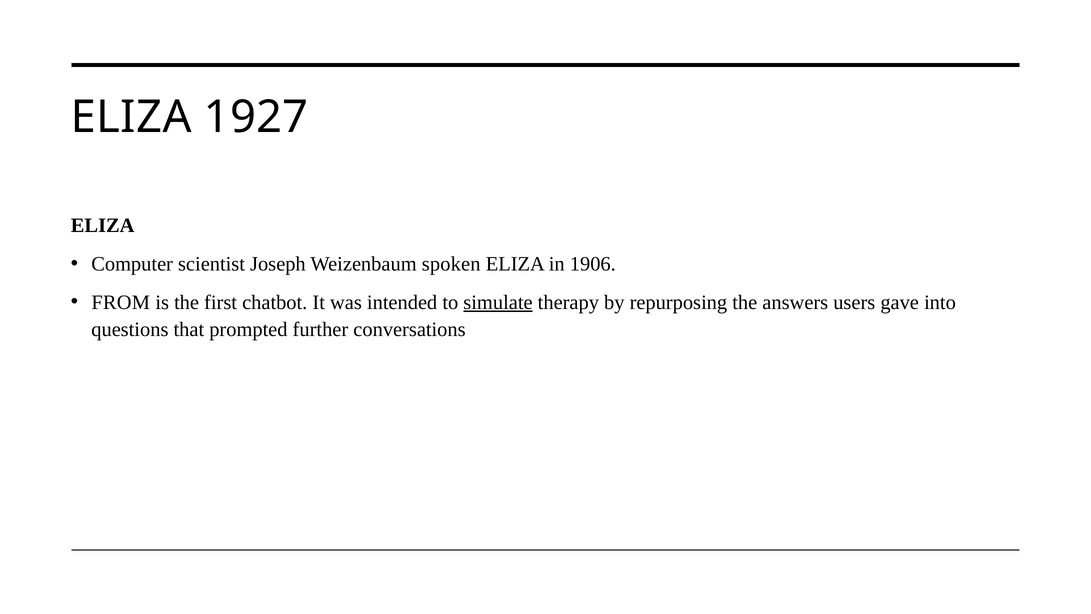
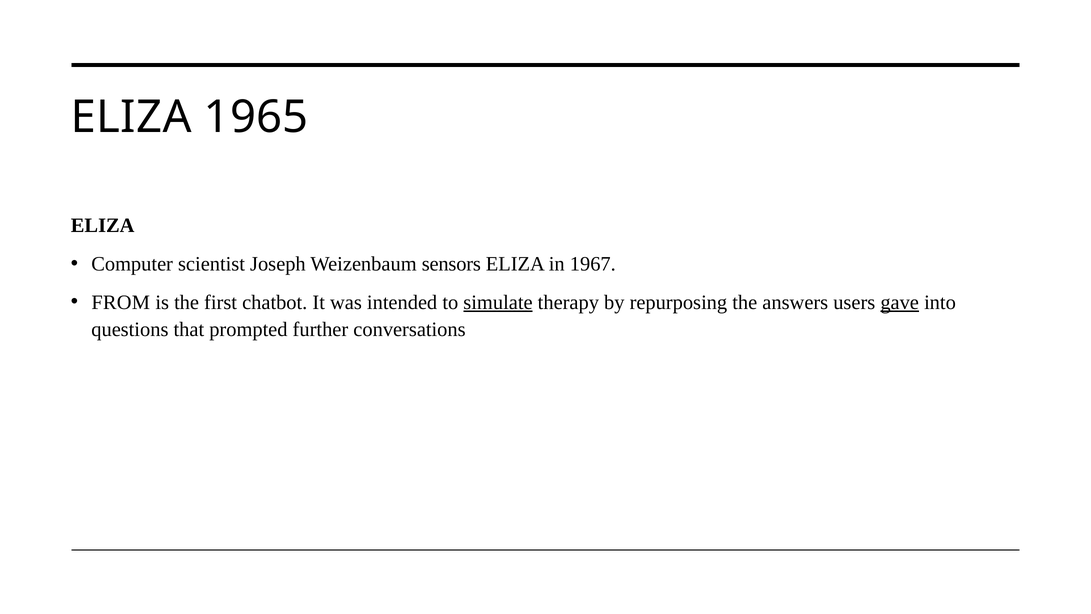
1927: 1927 -> 1965 (256, 117)
spoken: spoken -> sensors (451, 264)
1906: 1906 -> 1967 (593, 264)
gave underline: none -> present (900, 302)
